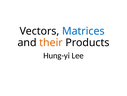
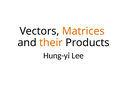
Matrices colour: blue -> orange (83, 31)
